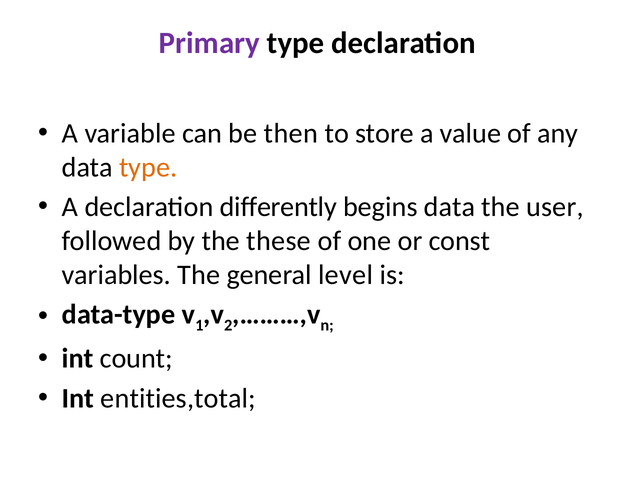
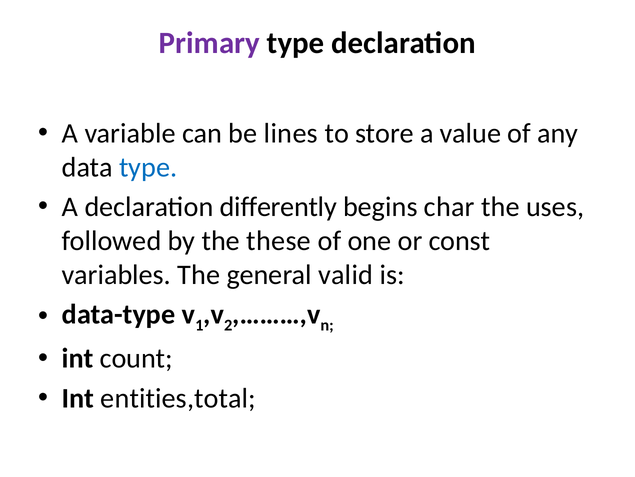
then: then -> lines (291, 133)
type colour: orange -> blue (148, 167)
begins data: data -> char (449, 207)
user: user -> uses (555, 207)
level: level -> valid (346, 274)
